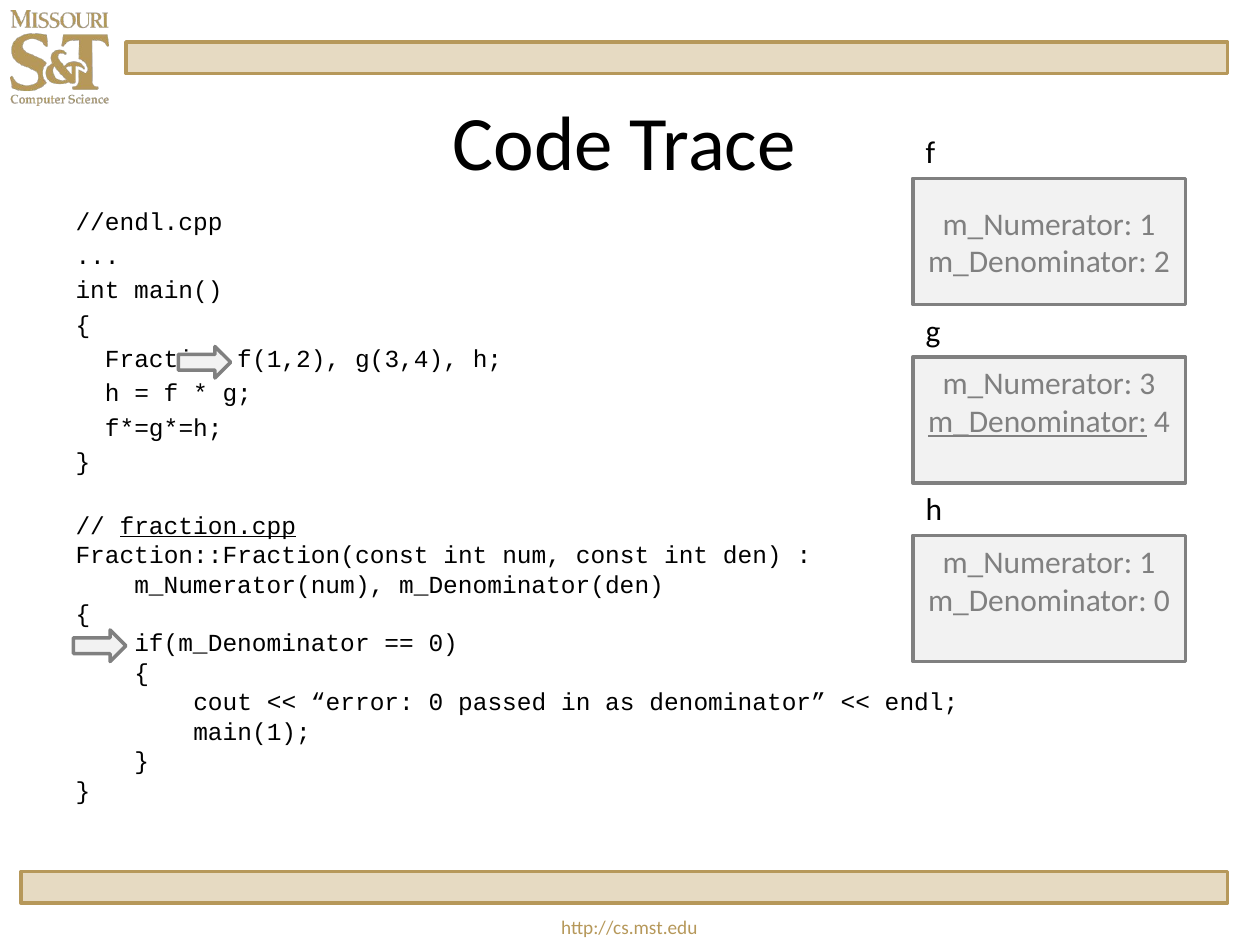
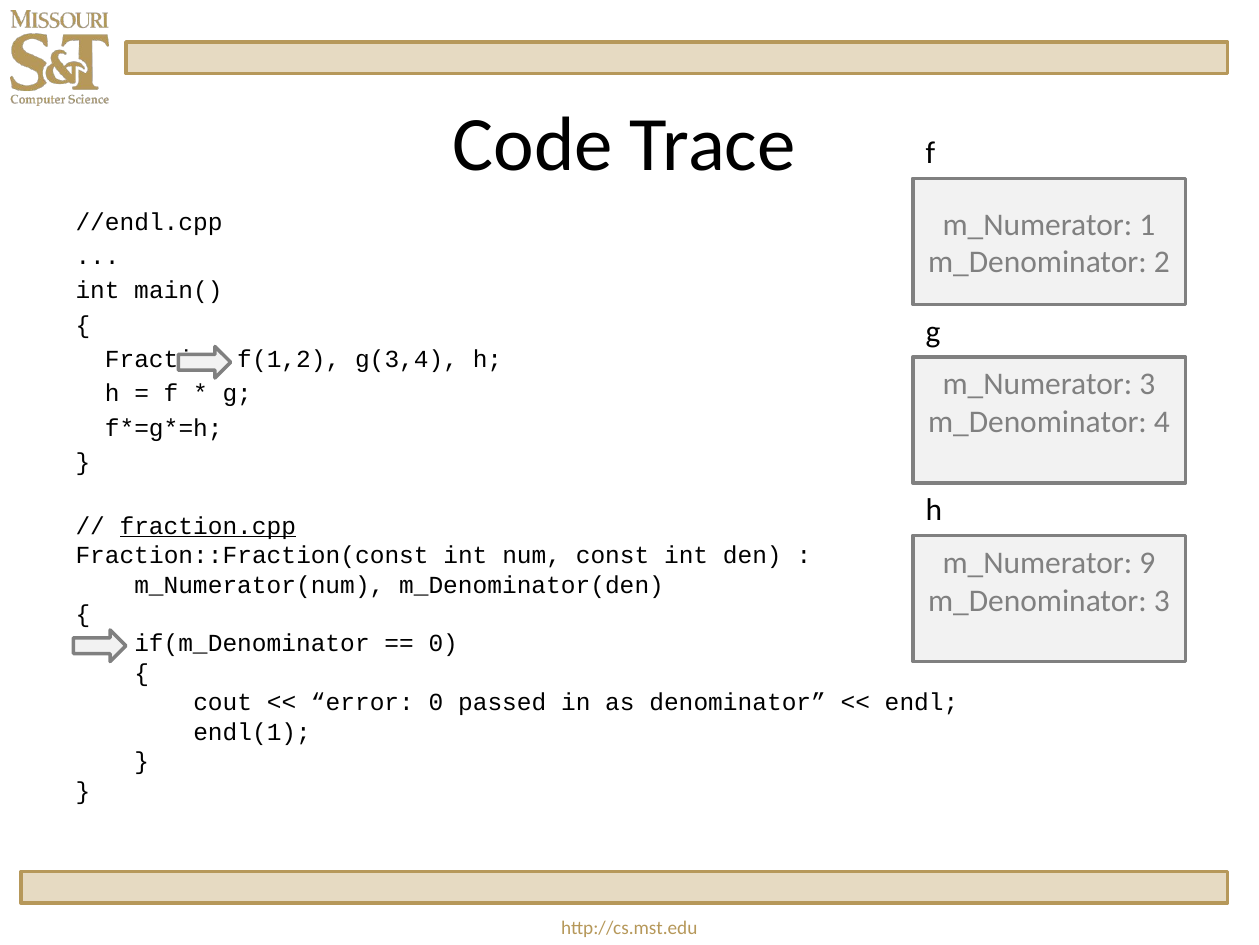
m_Denominator underline: present -> none (1038, 422)
1: 1 -> 9 (1147, 562)
m_Denominator 0: 0 -> 3 (1162, 600)
main(1: main(1 -> endl(1 (252, 732)
